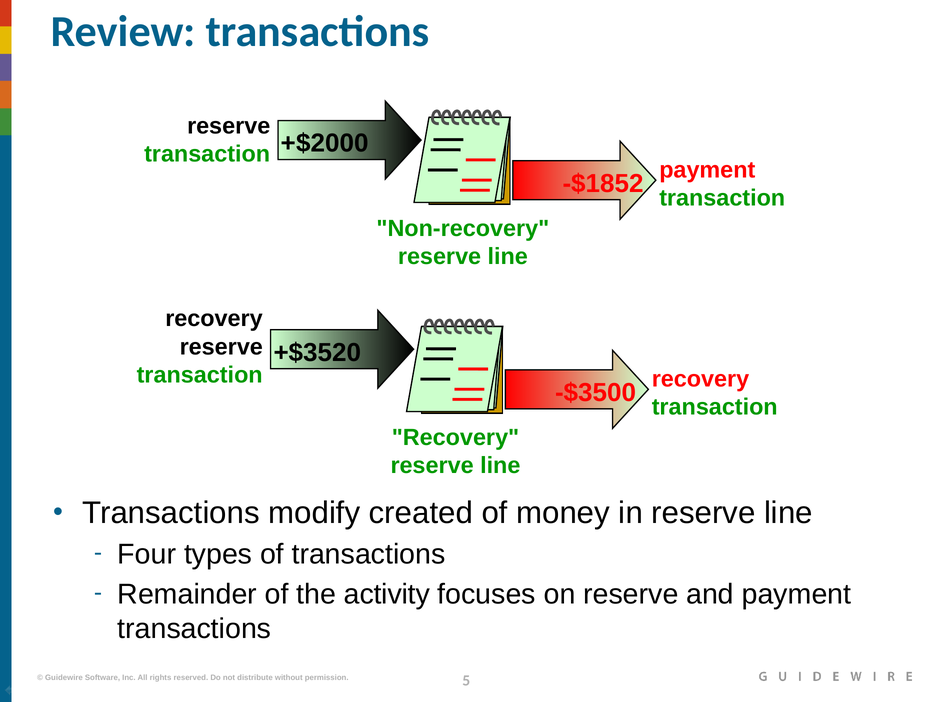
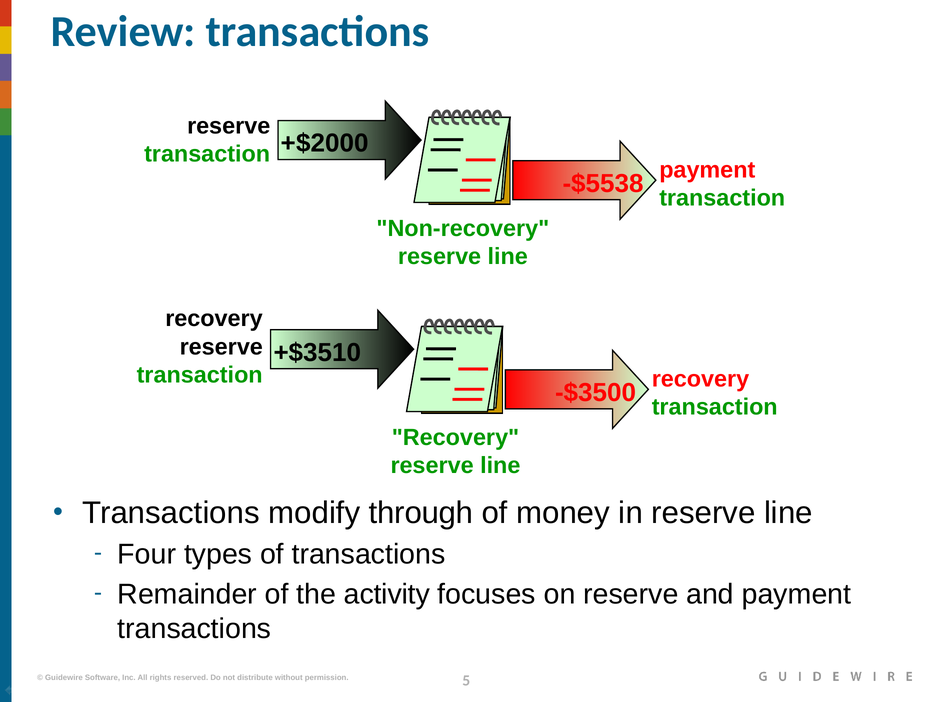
-$1852: -$1852 -> -$5538 (603, 184)
+$3520: +$3520 -> +$3510 (317, 353)
created: created -> through (421, 513)
